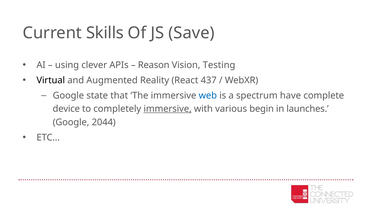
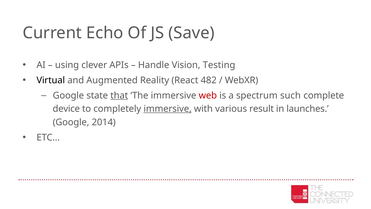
Skills: Skills -> Echo (105, 33)
Reason: Reason -> Handle (154, 65)
437: 437 -> 482 (209, 80)
that underline: none -> present (119, 95)
web colour: blue -> red (208, 95)
have: have -> such (290, 95)
begin: begin -> result (262, 109)
2044: 2044 -> 2014 (104, 122)
